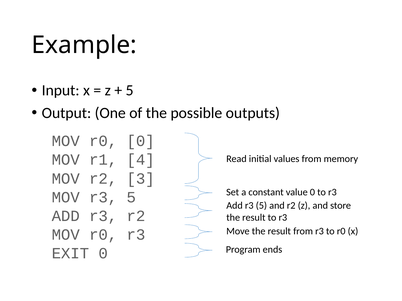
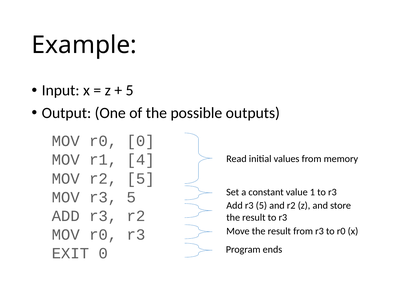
r2 3: 3 -> 5 (141, 179)
value 0: 0 -> 1 (312, 193)
